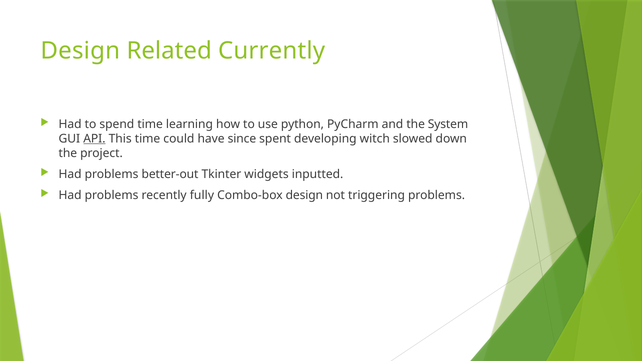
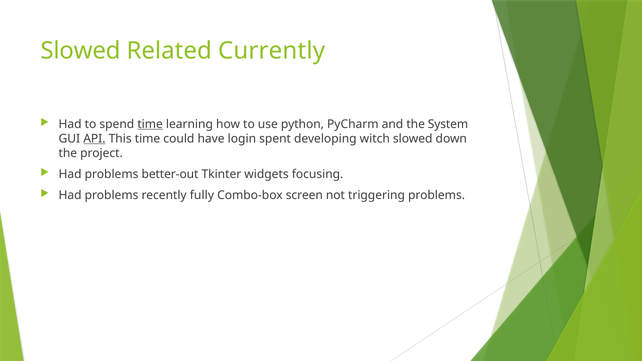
Design: Design -> Slowed (80, 51)
time underline: none -> present (150, 124)
since: since -> login (242, 139)
inputted: inputted -> focusing (318, 174)
Combo-box design: design -> screen (304, 195)
